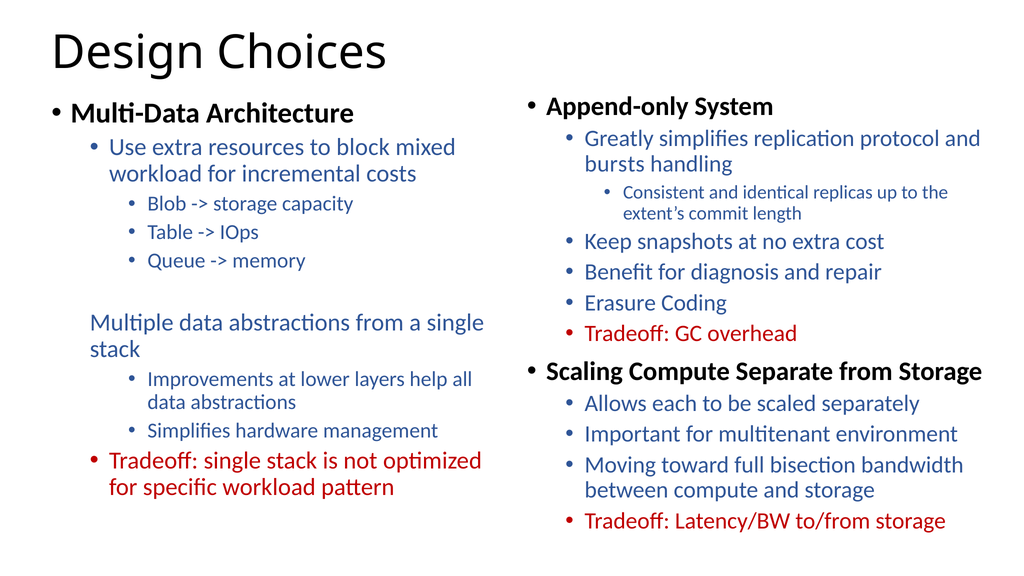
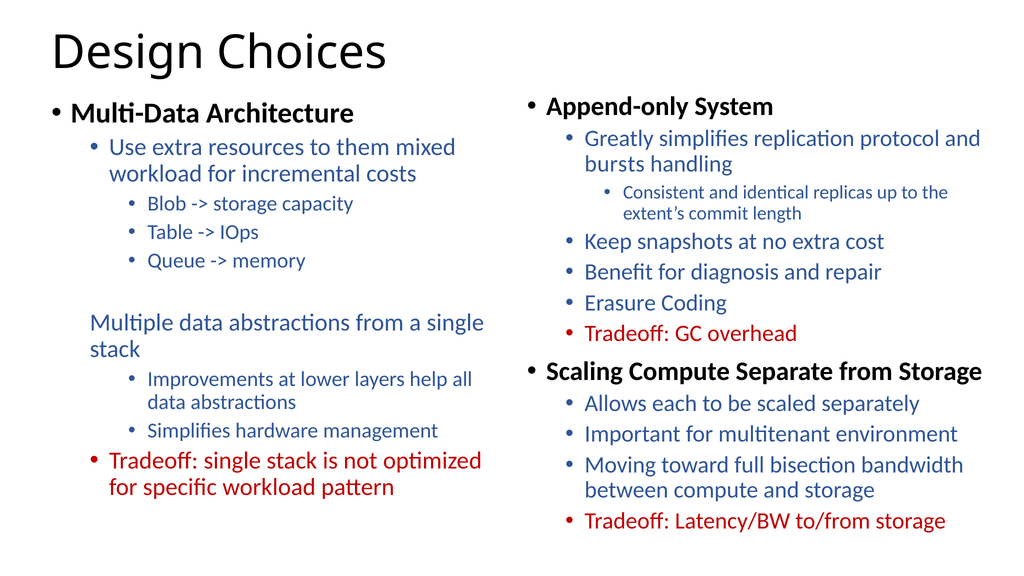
block: block -> them (363, 147)
